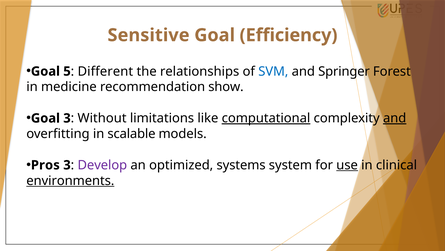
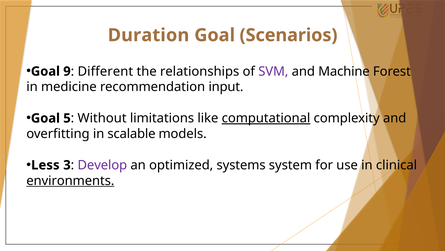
Sensitive: Sensitive -> Duration (148, 35)
Efficiency: Efficiency -> Scenarios (289, 35)
5: 5 -> 9 (67, 71)
SVM colour: blue -> purple (273, 71)
Springer: Springer -> Machine (344, 71)
show: show -> input (226, 87)
Goal 3: 3 -> 5 (67, 118)
and underline: present -> none (395, 118)
Pros: Pros -> Less (45, 165)
use underline: present -> none (347, 165)
